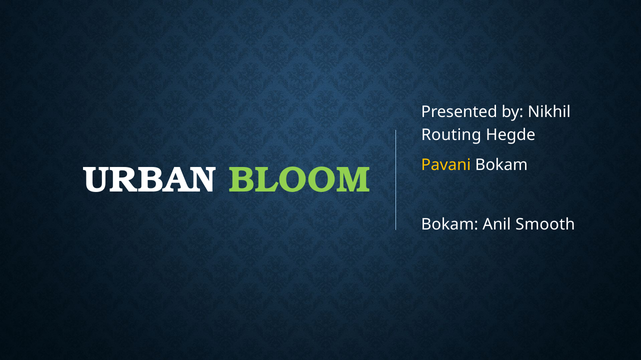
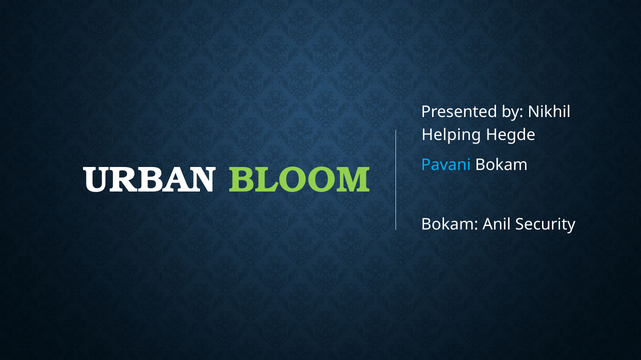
Routing: Routing -> Helping (451, 135)
Pavani colour: yellow -> light blue (446, 165)
Smooth: Smooth -> Security (545, 225)
